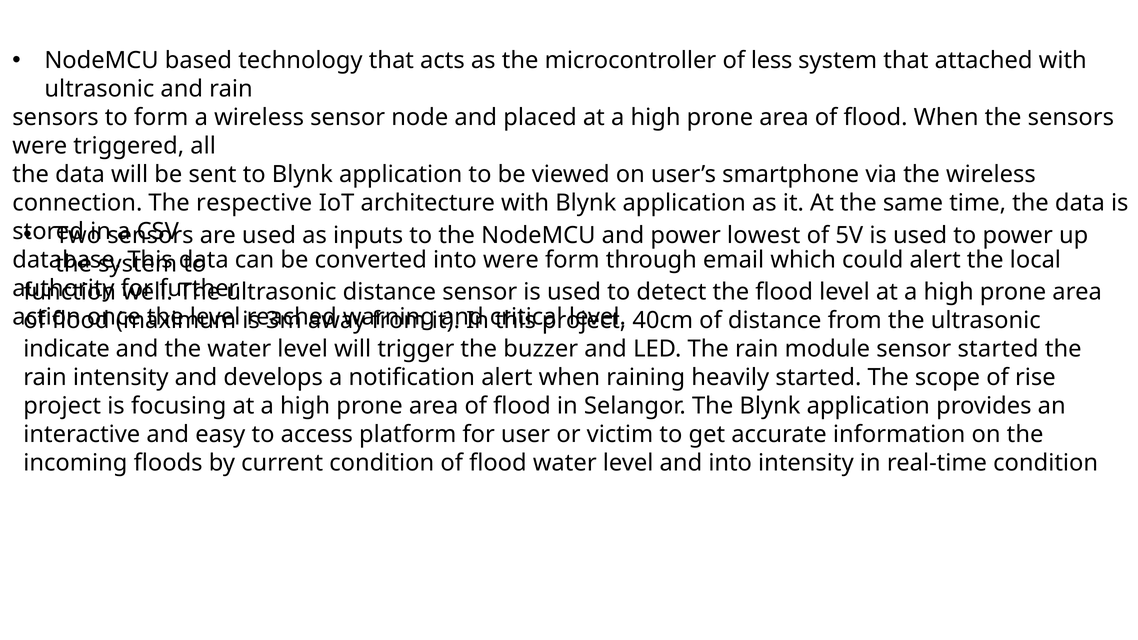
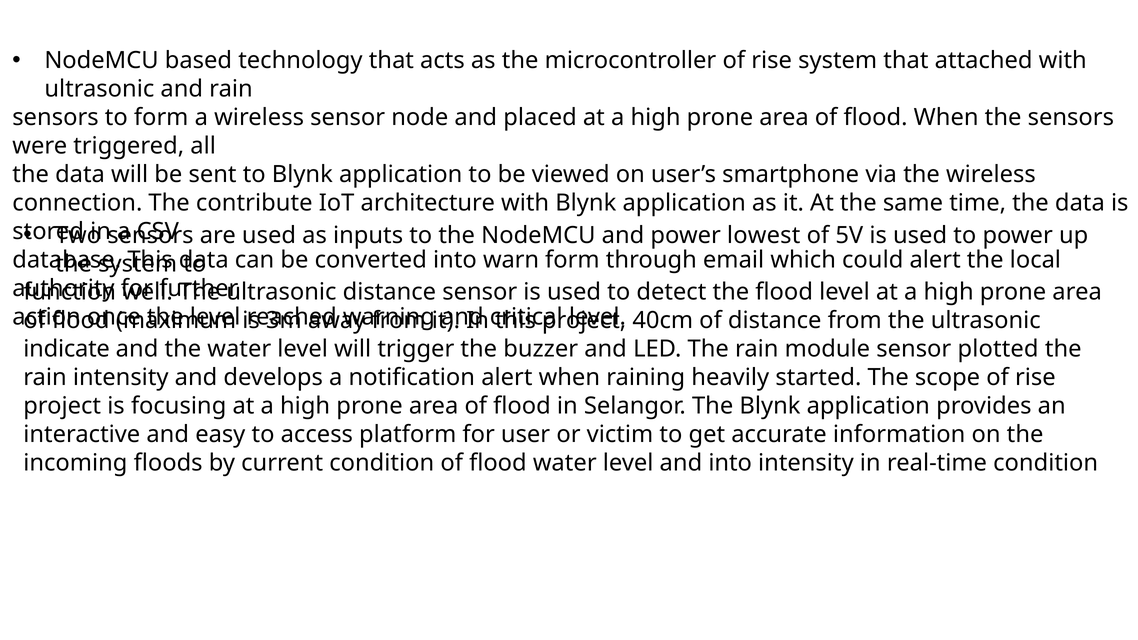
microcontroller of less: less -> rise (772, 61)
respective: respective -> contribute (254, 203)
into were: were -> warn (511, 260)
sensor started: started -> plotted (998, 349)
